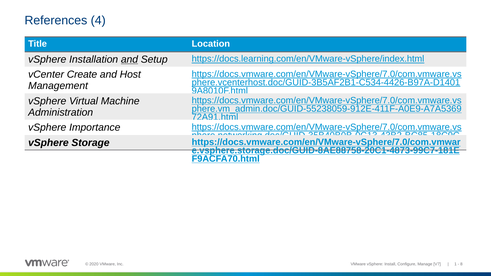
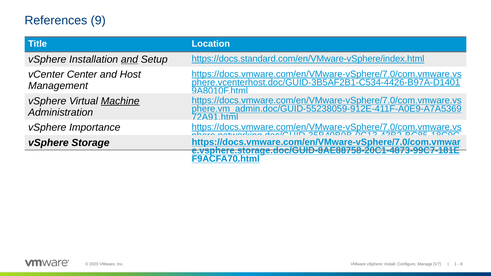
4: 4 -> 9 (98, 20)
https://docs.learning.com/en/VMware-vSphere/index.html: https://docs.learning.com/en/VMware-vSphere/index.html -> https://docs.standard.com/en/VMware-vSphere/index.html (308, 59)
Create: Create -> Center (82, 75)
Machine underline: none -> present (120, 101)
